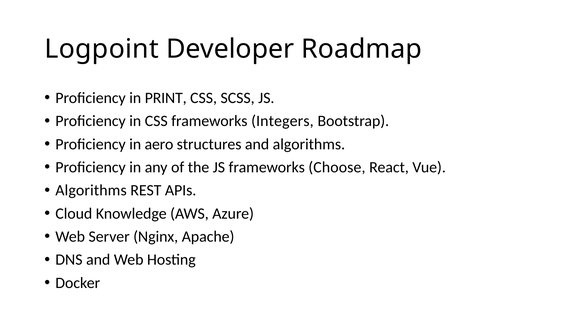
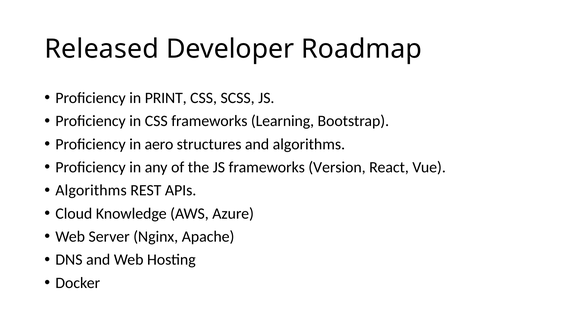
Logpoint: Logpoint -> Released (102, 49)
Integers: Integers -> Learning (283, 121)
Choose: Choose -> Version (337, 167)
